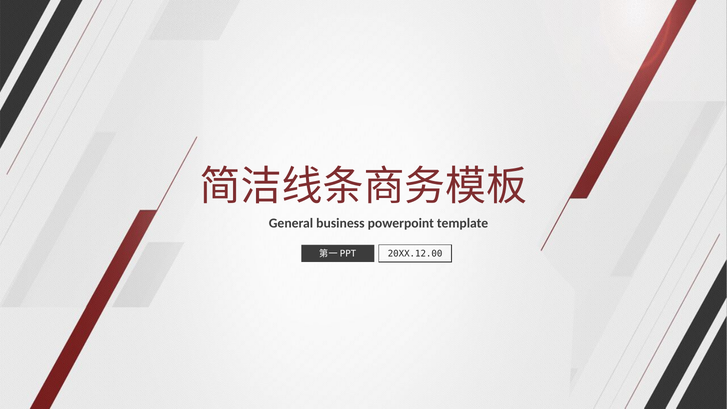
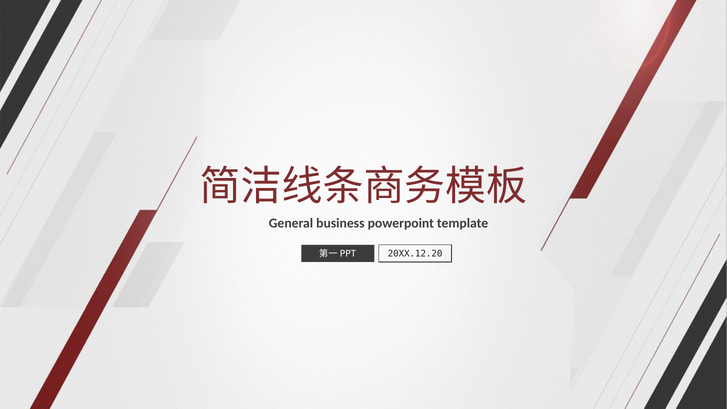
20XX.12.00: 20XX.12.00 -> 20XX.12.20 (415, 254)
